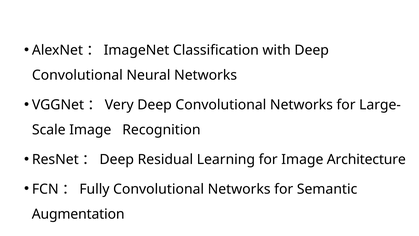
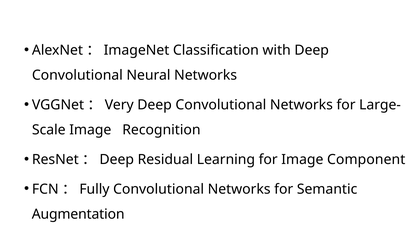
Architecture: Architecture -> Component (366, 159)
